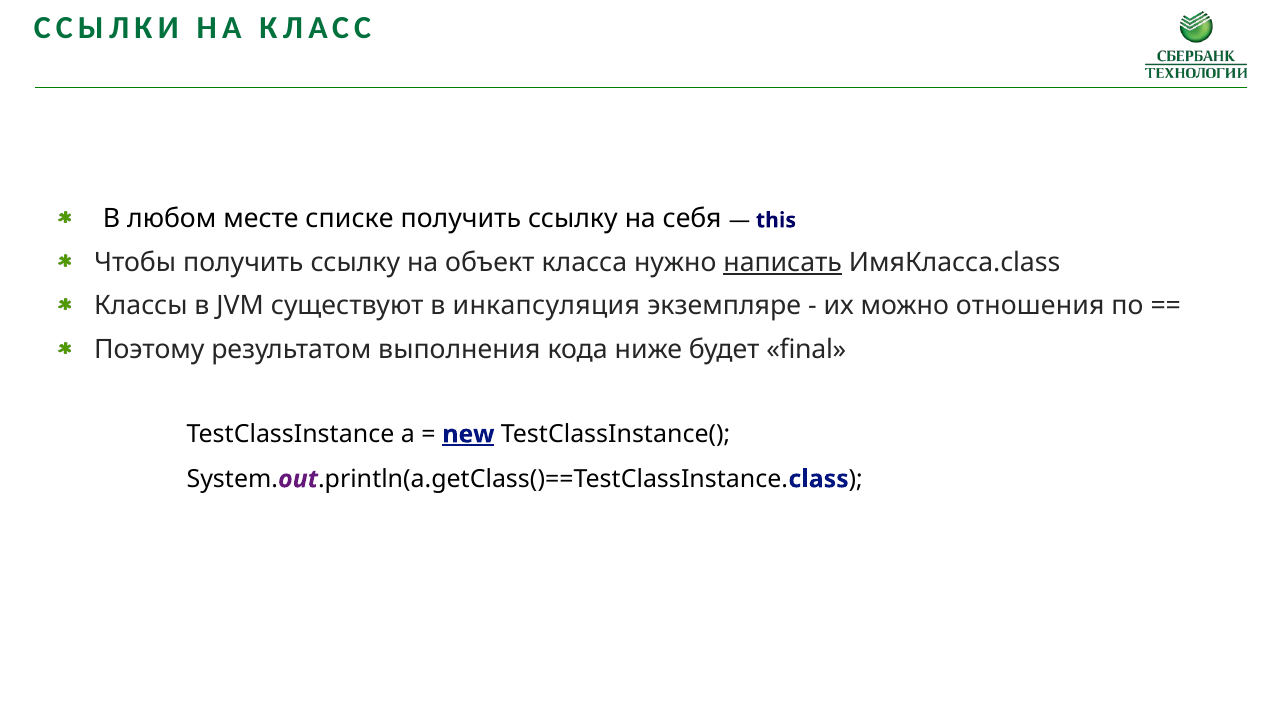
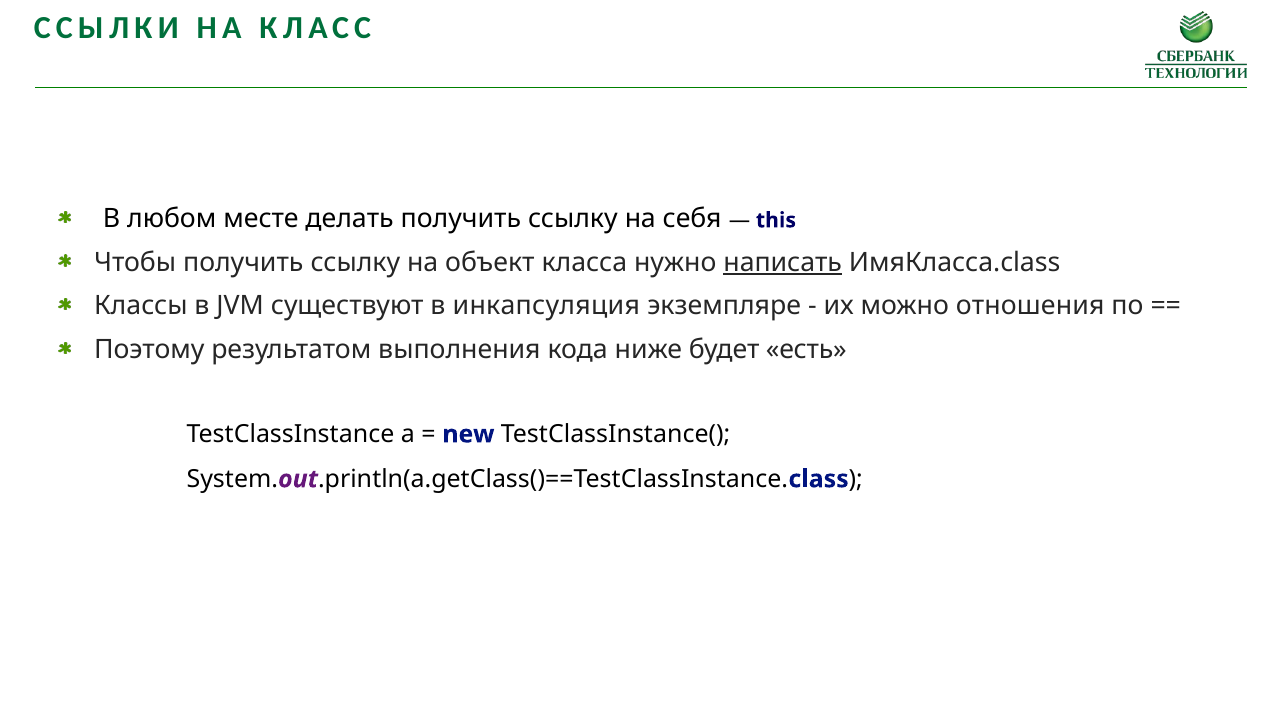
списке: списке -> делать (350, 219)
final: final -> есть (806, 350)
new underline: present -> none (468, 434)
